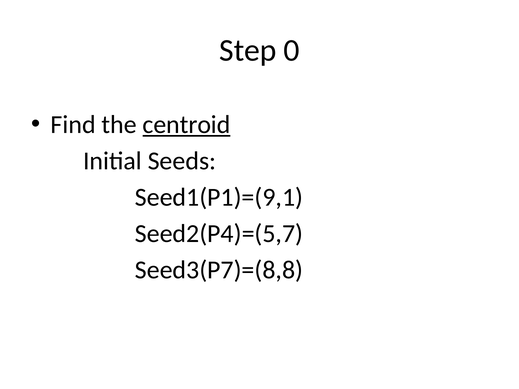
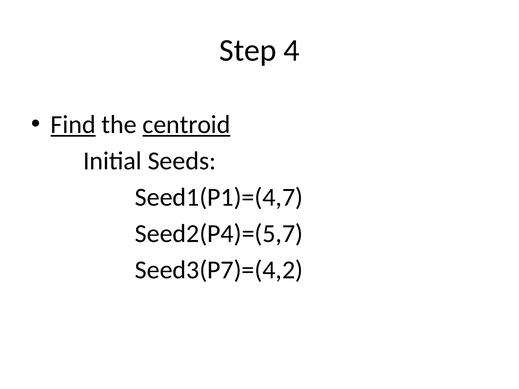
0: 0 -> 4 (292, 50)
Find underline: none -> present (73, 125)
Seed1(P1)=(9,1: Seed1(P1)=(9,1 -> Seed1(P1)=(4,7 (219, 197)
Seed3(P7)=(8,8: Seed3(P7)=(8,8 -> Seed3(P7)=(4,2 (219, 270)
